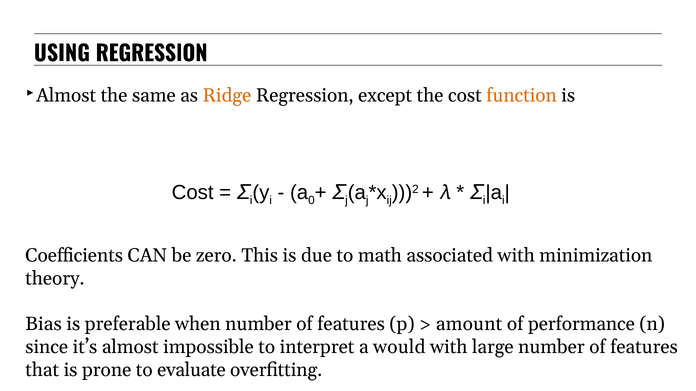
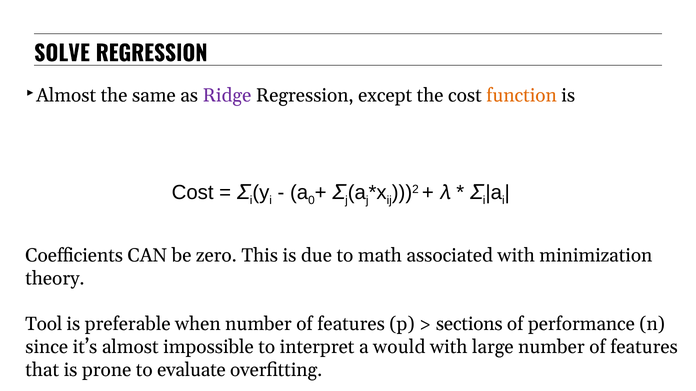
USING: USING -> SOLVE (62, 54)
Ridge colour: orange -> purple (227, 96)
Bias: Bias -> Tool (44, 324)
amount: amount -> sections (469, 324)
